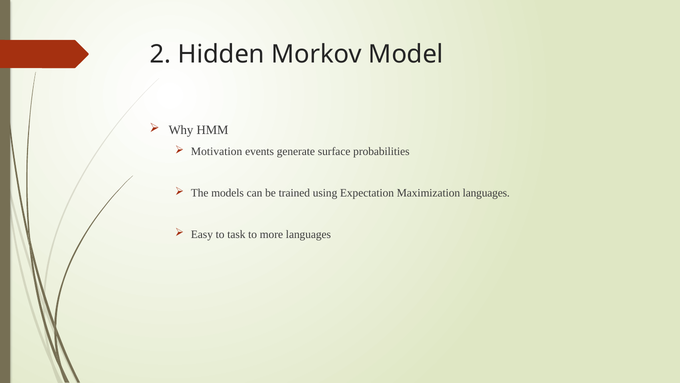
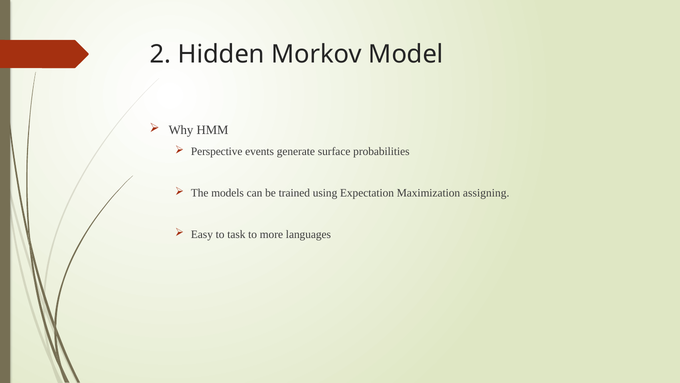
Motivation: Motivation -> Perspective (217, 152)
Maximization languages: languages -> assigning (486, 193)
